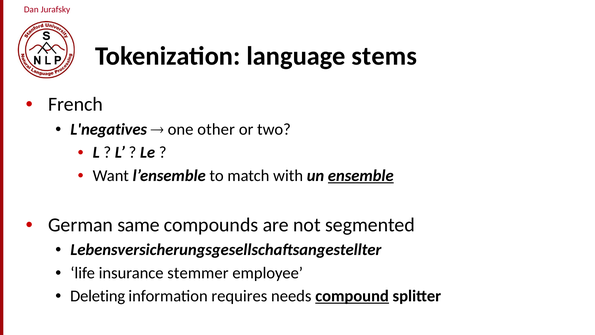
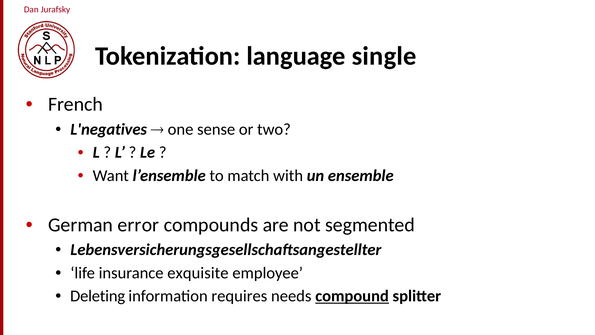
stems: stems -> single (384, 56)
other: other -> sense (216, 129)
ensemble underline: present -> none (361, 175)
same: same -> error (138, 225)
stemmer: stemmer -> exquisite (198, 273)
